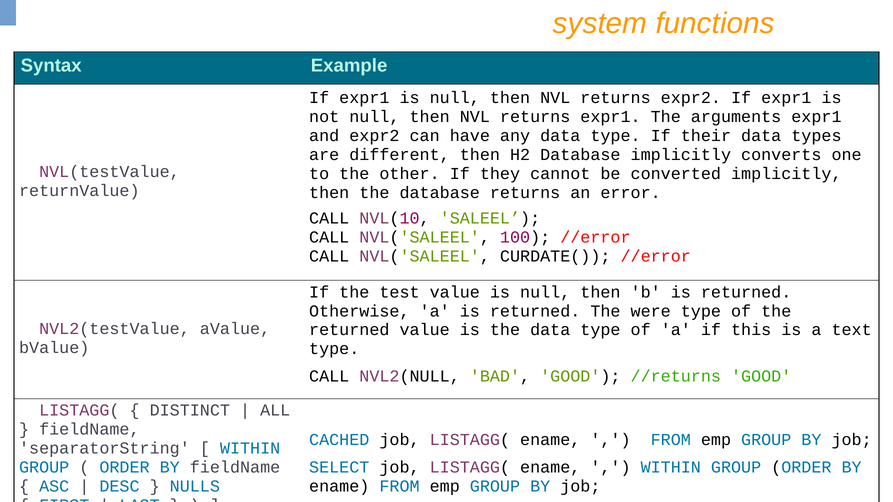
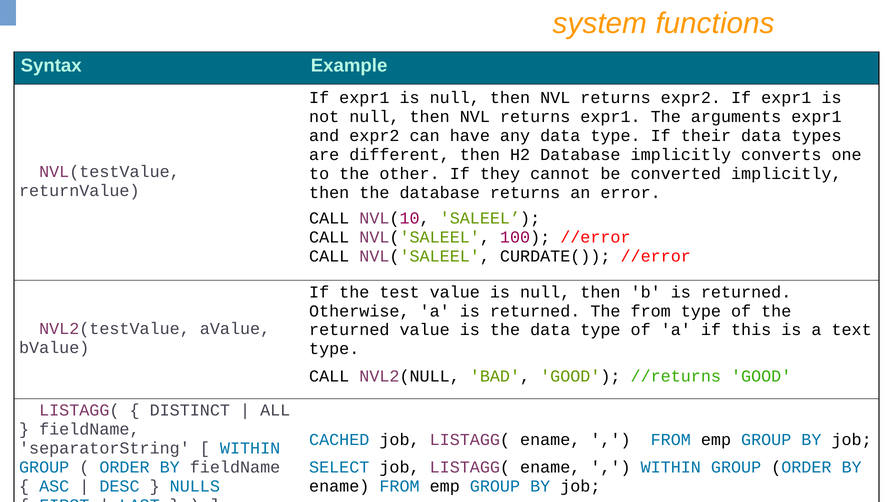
The were: were -> from (651, 311)
